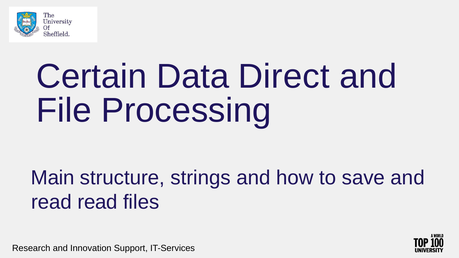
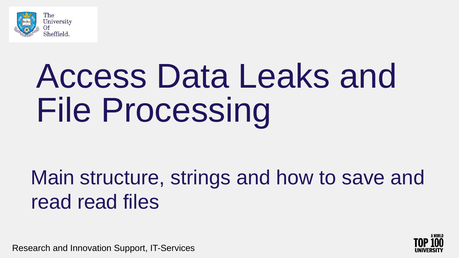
Certain: Certain -> Access (92, 76)
Direct: Direct -> Leaks (284, 76)
